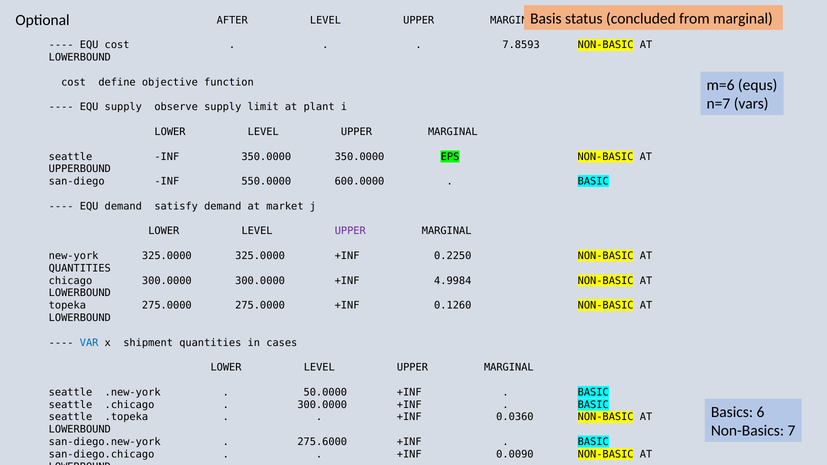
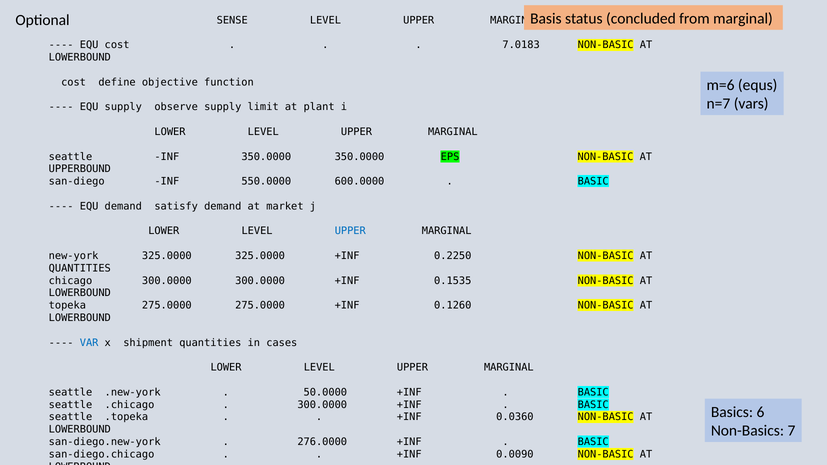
AFTER: AFTER -> SENSE (232, 20)
7.8593: 7.8593 -> 7.0183 (521, 45)
UPPER colour: purple -> blue (350, 231)
4.9984: 4.9984 -> 0.1535 (453, 281)
275.6000: 275.6000 -> 276.0000 (322, 442)
